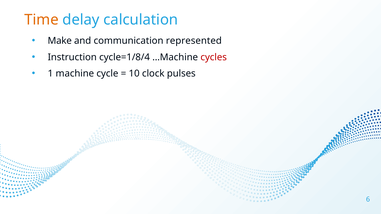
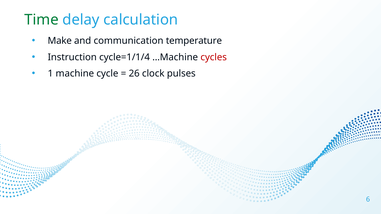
Time colour: orange -> green (42, 20)
represented: represented -> temperature (194, 41)
cycle=1/8/4: cycle=1/8/4 -> cycle=1/1/4 (125, 57)
10: 10 -> 26 (134, 74)
